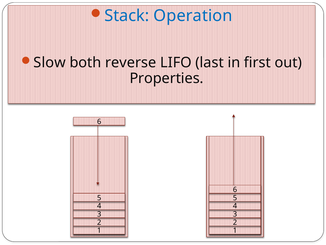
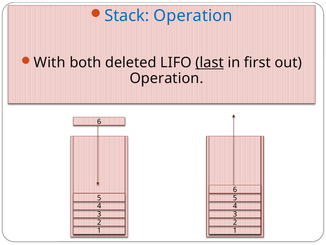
Slow: Slow -> With (50, 63)
reverse: reverse -> deleted (131, 63)
last underline: none -> present (210, 63)
Properties: Properties -> Operation (166, 78)
